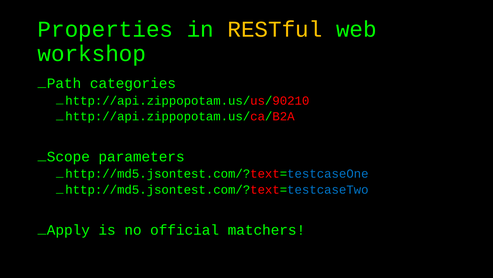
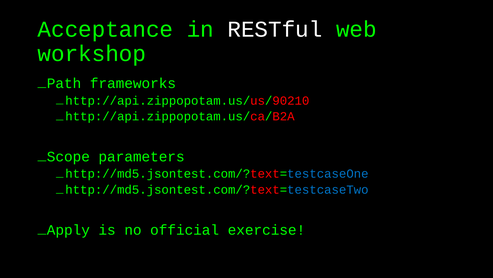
Properties: Properties -> Acceptance (105, 29)
RESTful colour: yellow -> white (275, 29)
categories: categories -> frameworks (133, 83)
matchers: matchers -> exercise (266, 230)
